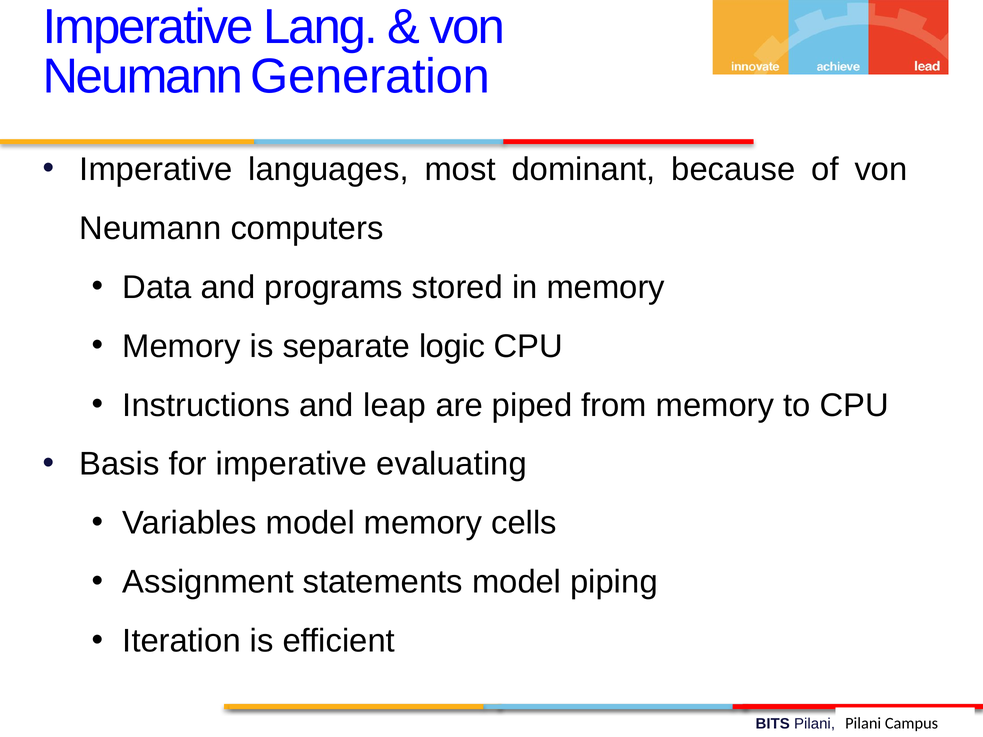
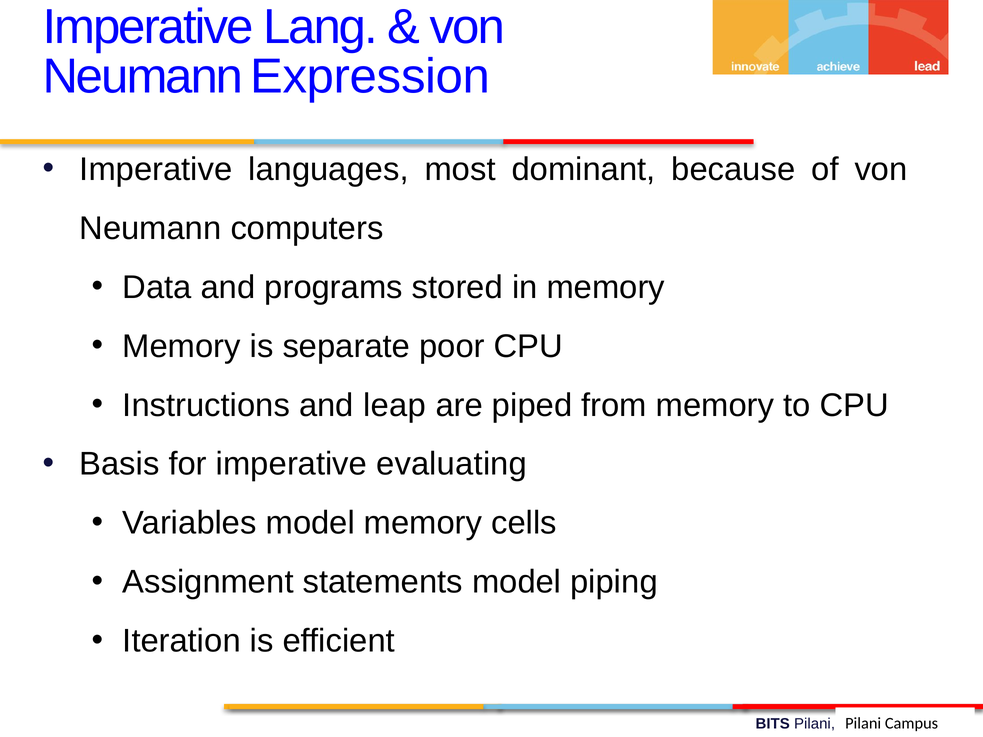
Generation: Generation -> Expression (370, 76)
logic: logic -> poor (452, 346)
